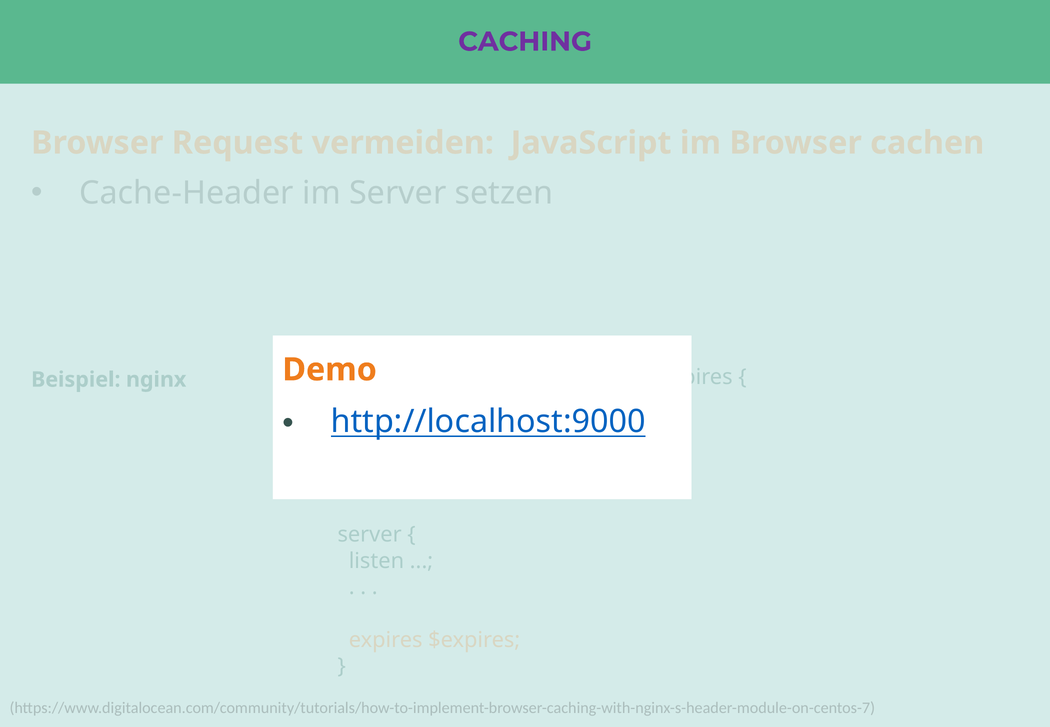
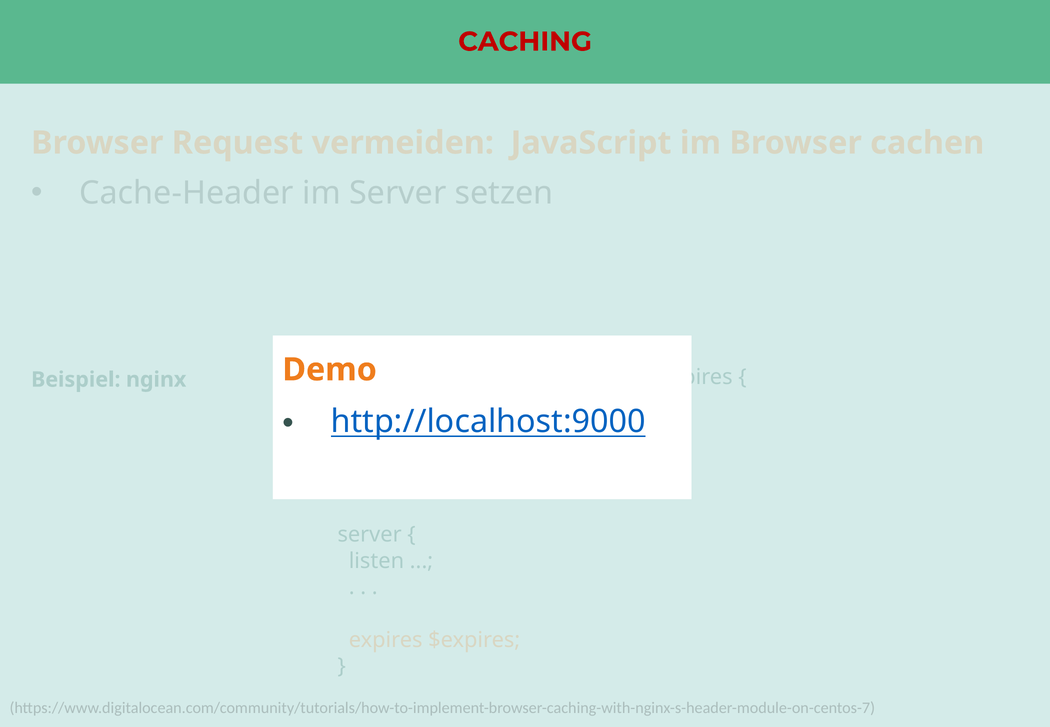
CACHING colour: purple -> red (525, 42)
